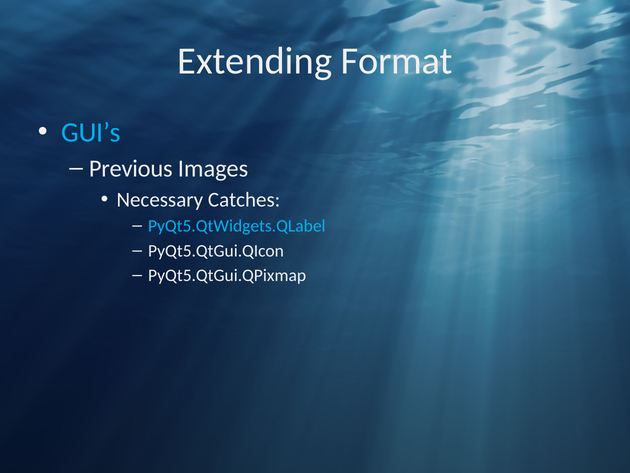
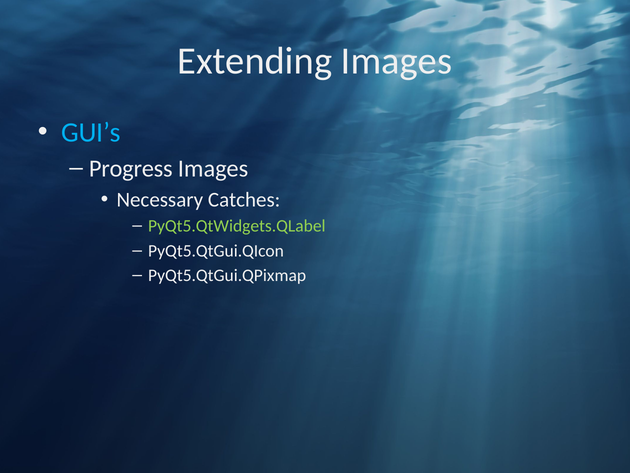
Extending Format: Format -> Images (396, 61)
Previous: Previous -> Progress (131, 168)
PyQt5.QtWidgets.QLabel colour: light blue -> light green (237, 226)
